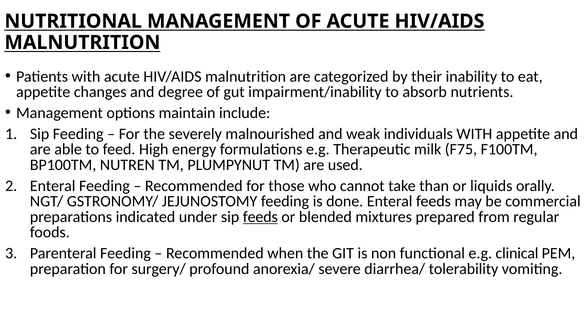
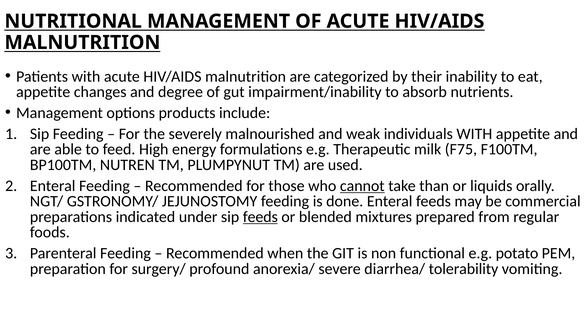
maintain: maintain -> products (187, 113)
cannot underline: none -> present (362, 186)
clinical: clinical -> potato (517, 253)
